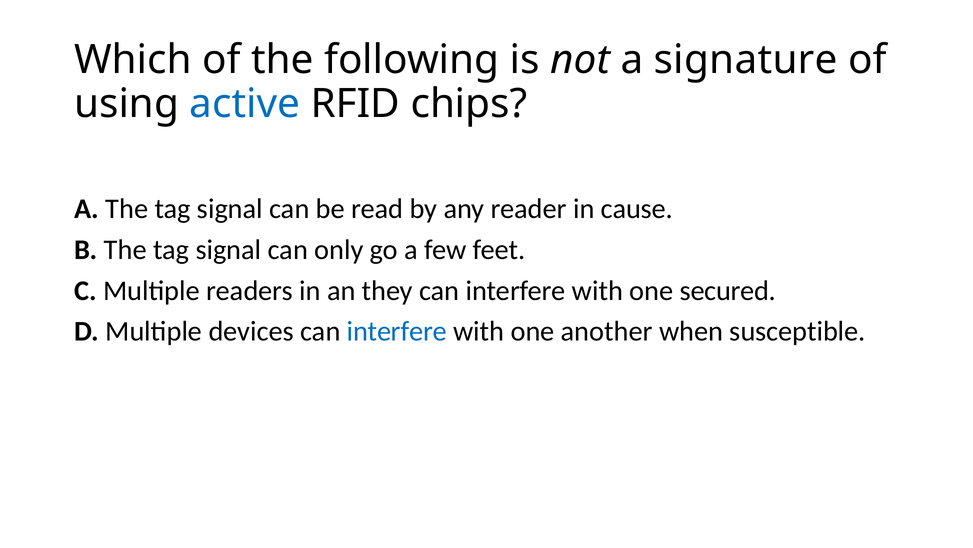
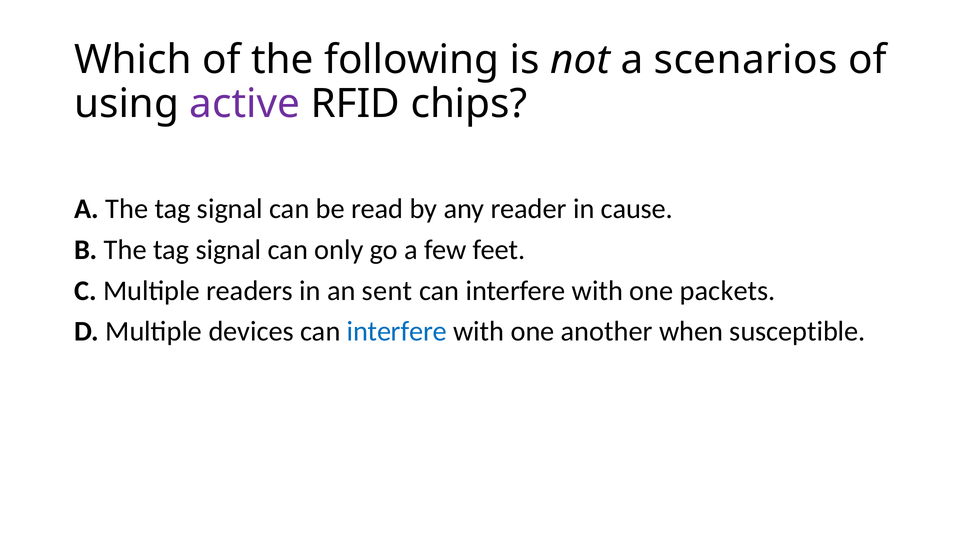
signature: signature -> scenarios (746, 60)
active colour: blue -> purple (245, 104)
they: they -> sent (387, 290)
secured: secured -> packets (728, 290)
